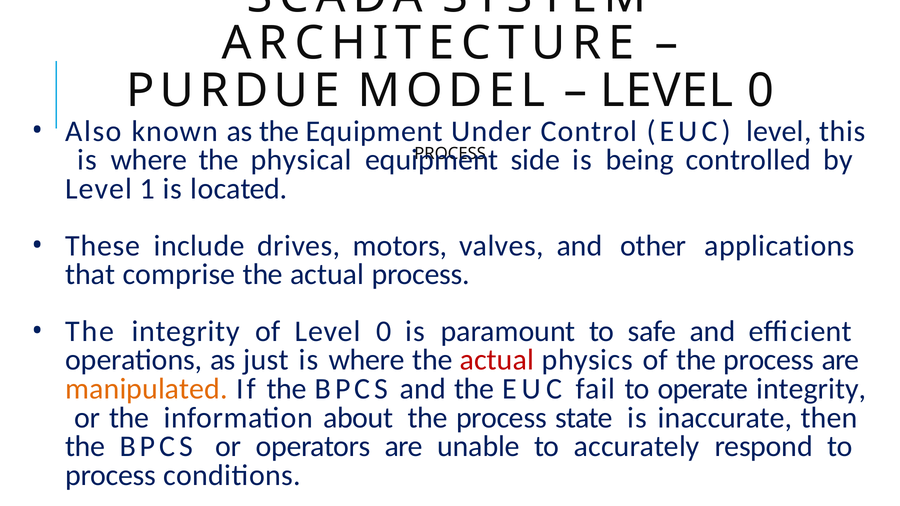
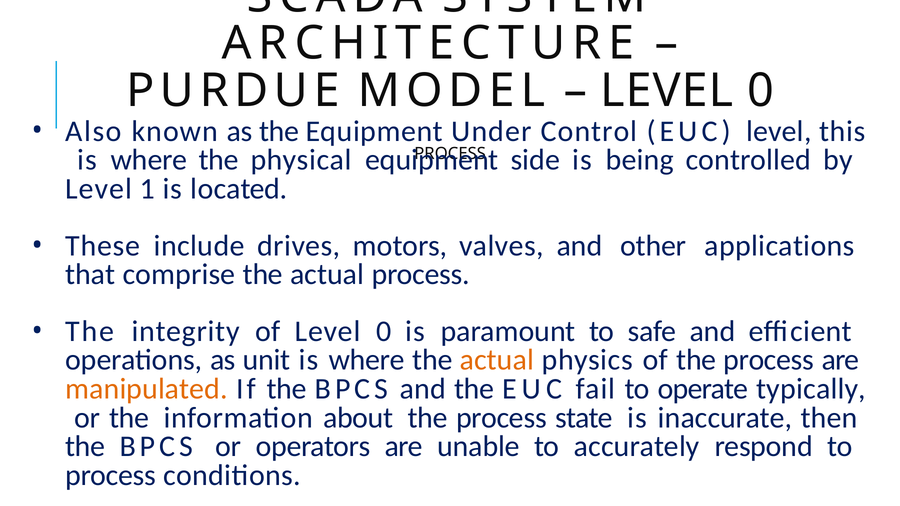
just: just -> unit (266, 360)
actual colour: red -> orange (497, 360)
operate integrity: integrity -> typically (811, 389)
